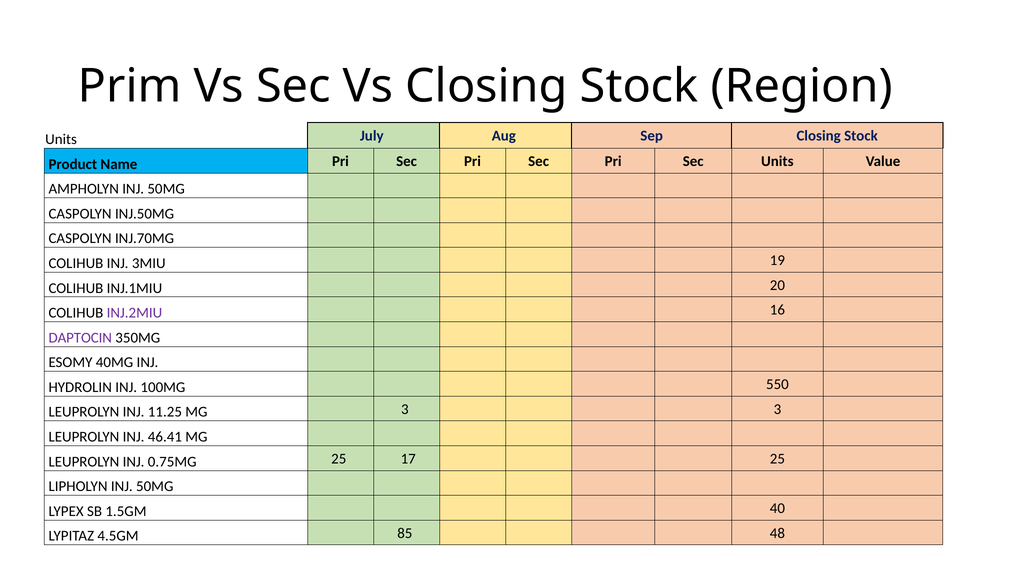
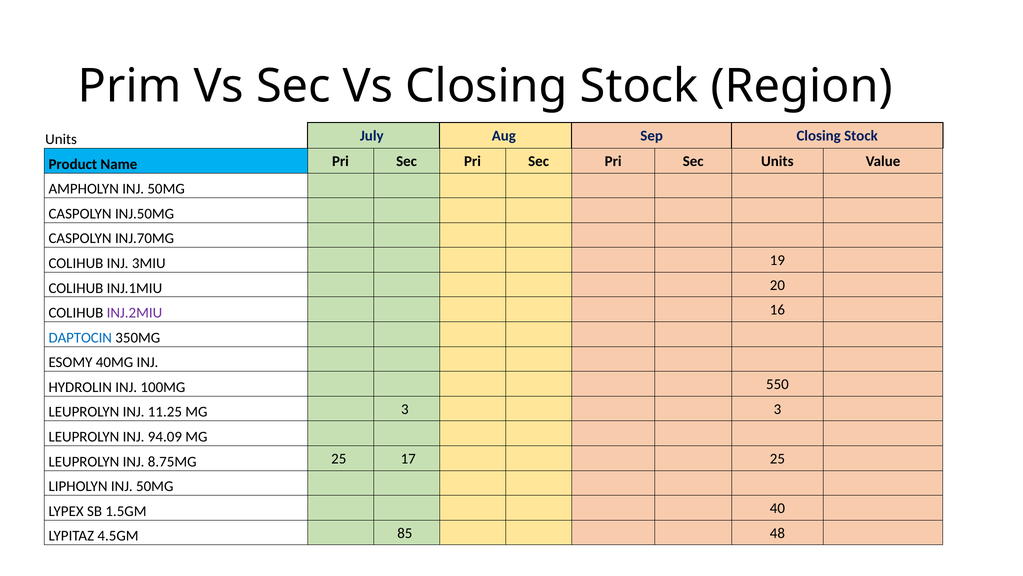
DAPTOCIN colour: purple -> blue (80, 337)
46.41: 46.41 -> 94.09 (165, 436)
0.75MG: 0.75MG -> 8.75MG (172, 461)
